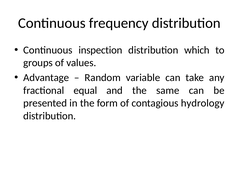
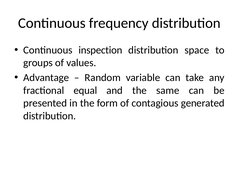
which: which -> space (197, 50)
hydrology: hydrology -> generated (203, 103)
